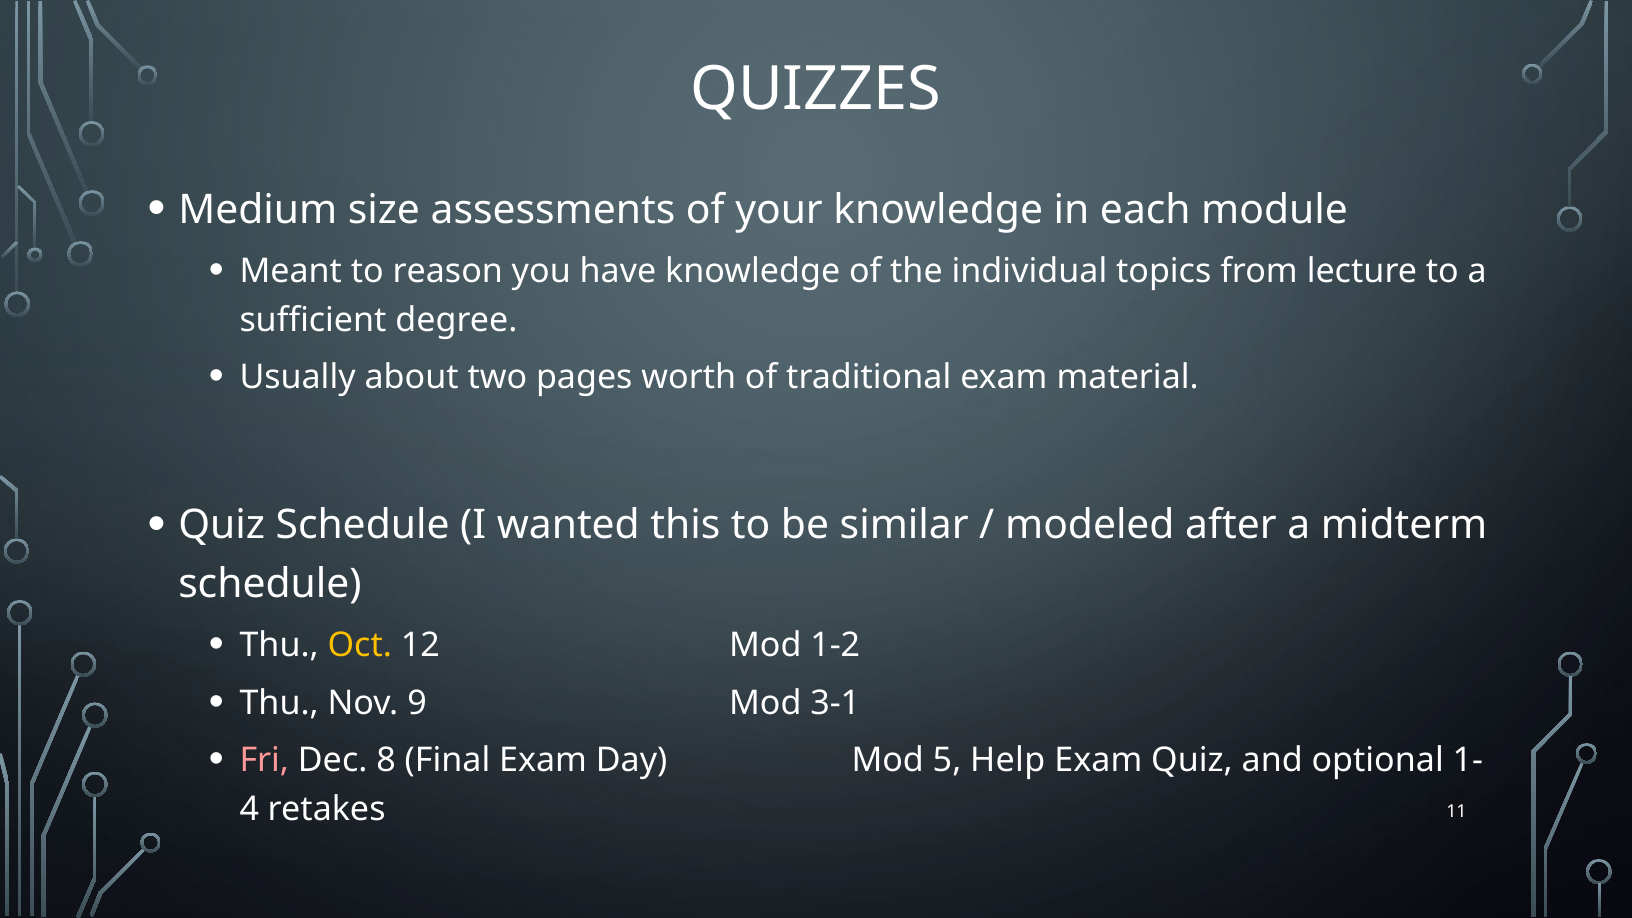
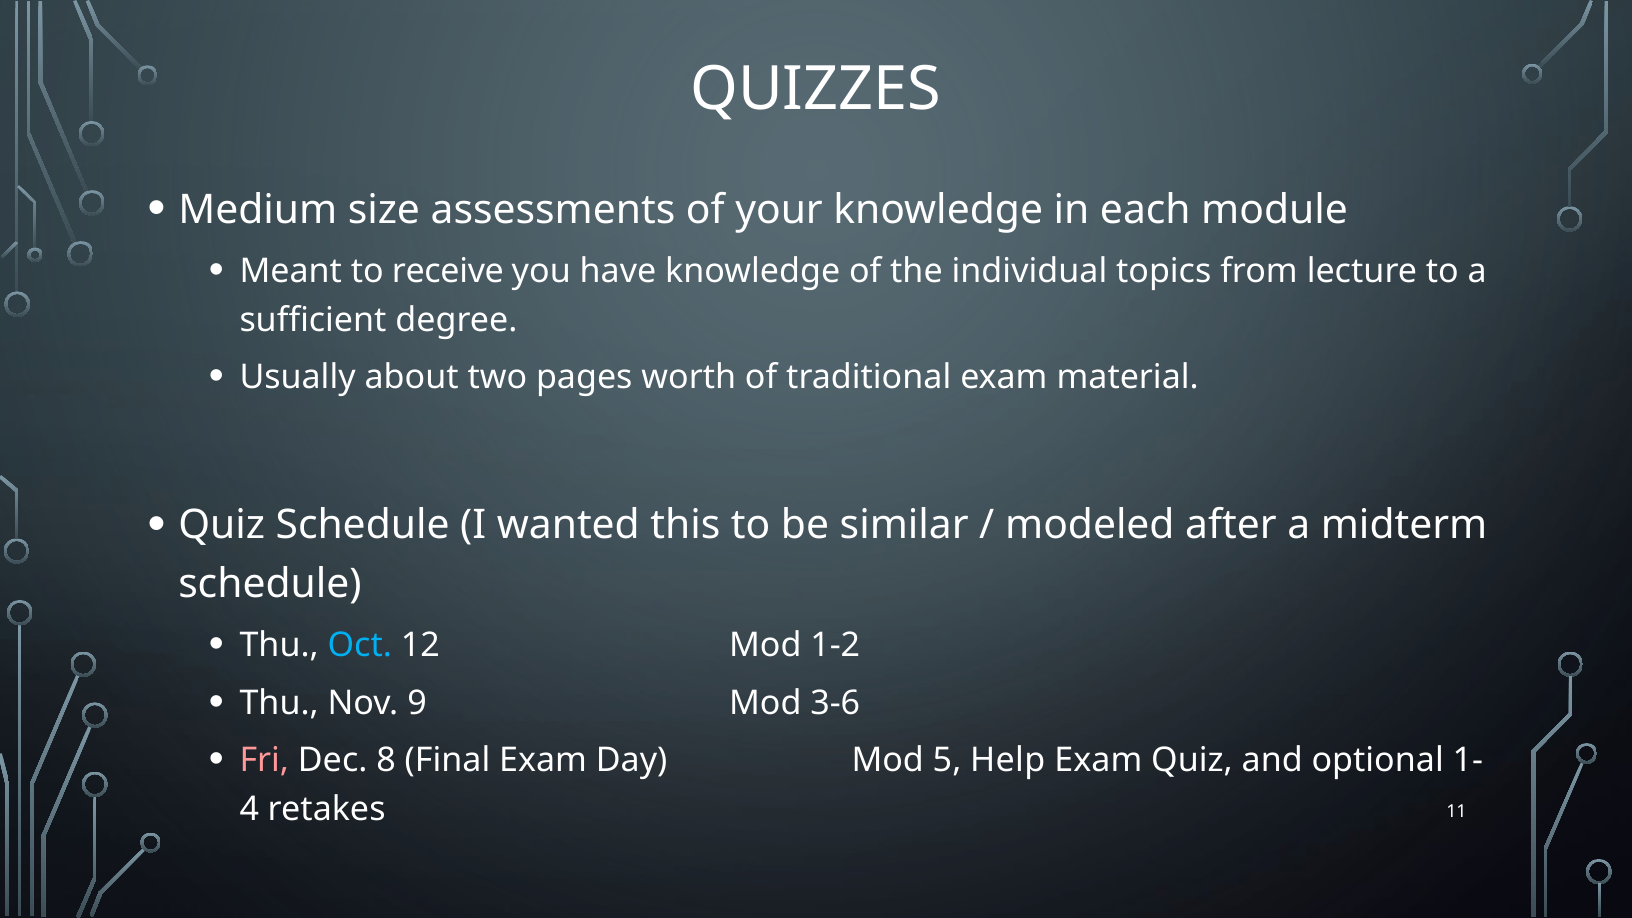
reason: reason -> receive (448, 271)
Oct colour: yellow -> light blue (360, 645)
3-1: 3-1 -> 3-6 (835, 703)
